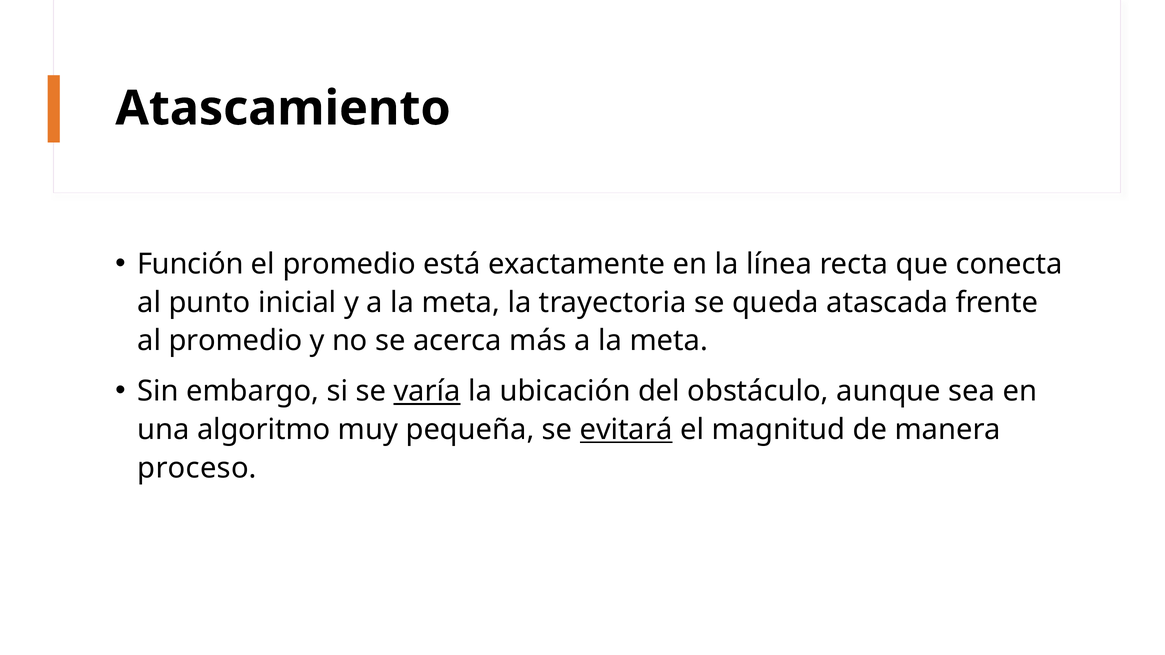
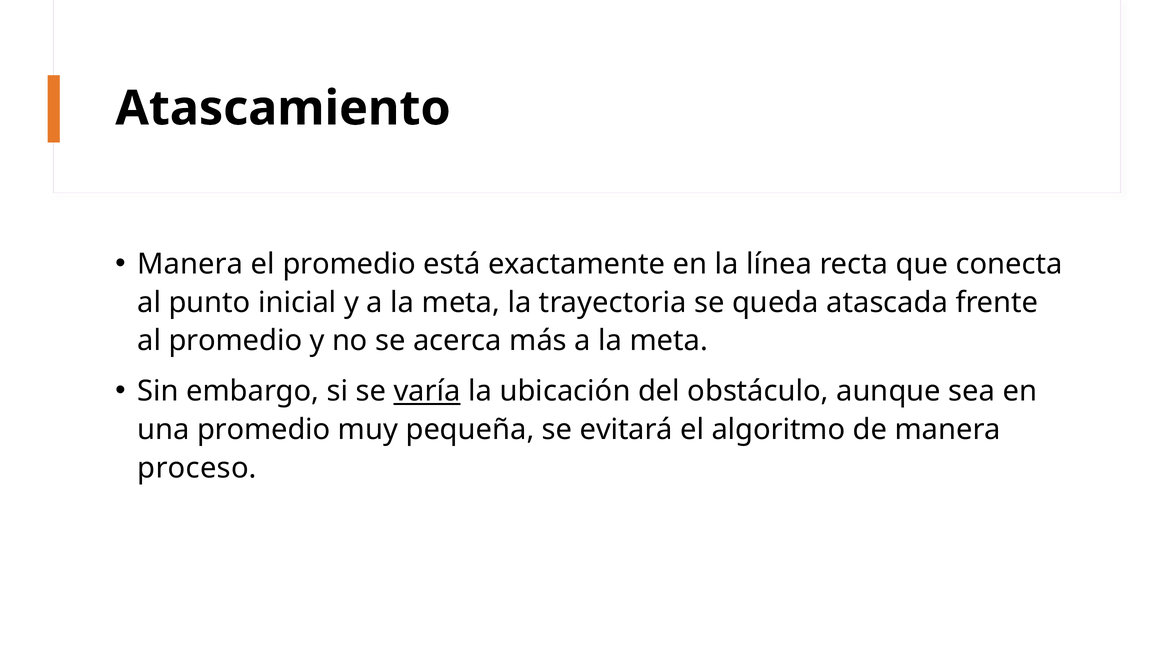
Función: Función -> Manera (190, 264)
una algoritmo: algoritmo -> promedio (264, 430)
evitará underline: present -> none (626, 430)
magnitud: magnitud -> algoritmo (778, 430)
